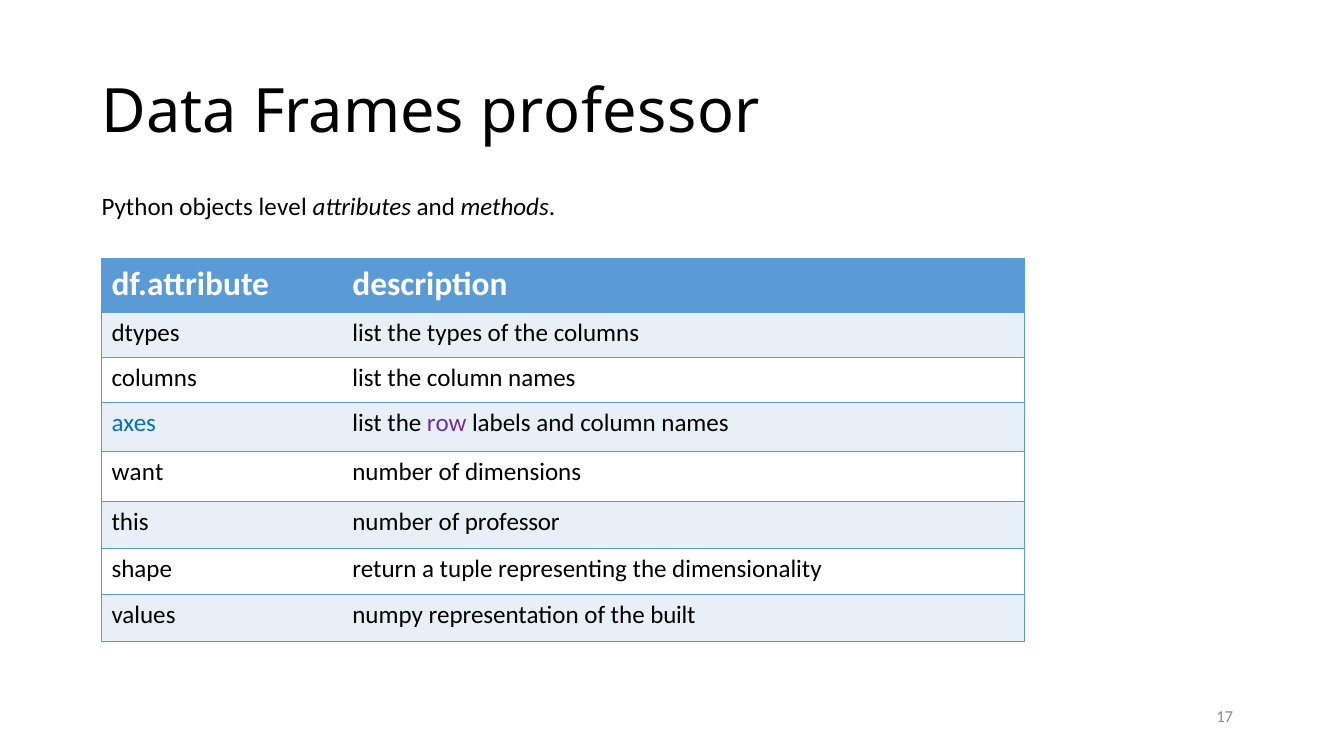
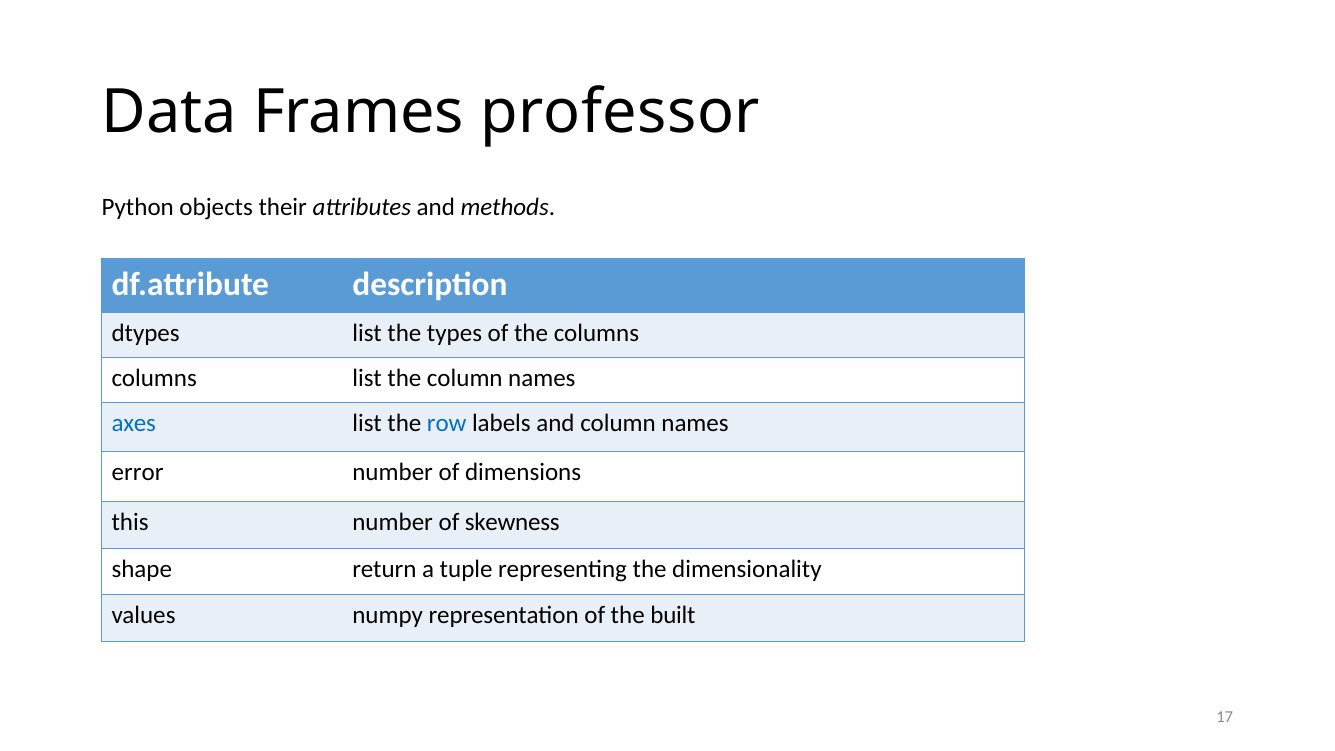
level: level -> their (283, 207)
row colour: purple -> blue (447, 423)
want: want -> error (138, 472)
of professor: professor -> skewness (512, 522)
